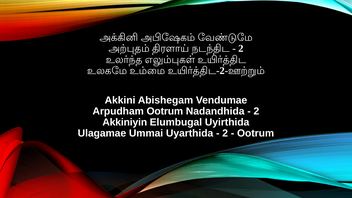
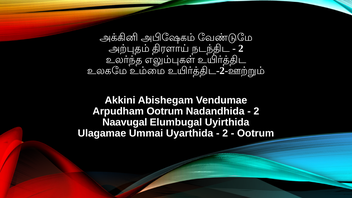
Akkiniyin: Akkiniyin -> Naavugal (125, 122)
